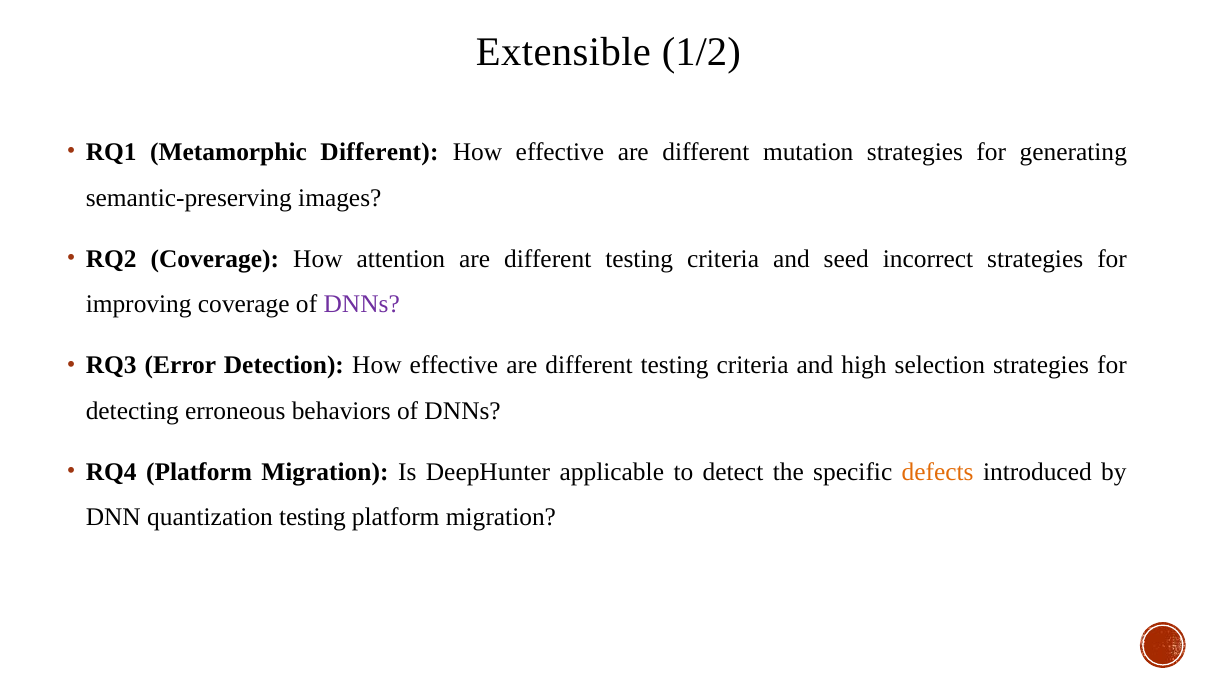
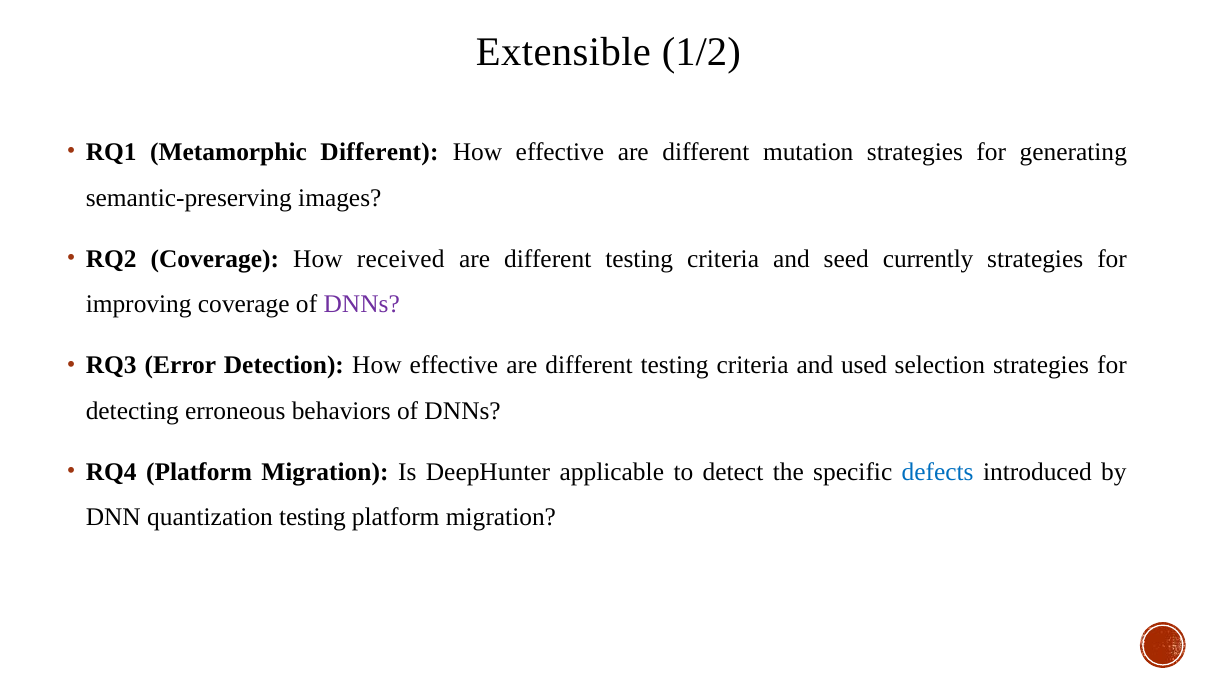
attention: attention -> received (401, 259)
incorrect: incorrect -> currently (928, 259)
high: high -> used (864, 366)
defects colour: orange -> blue (938, 472)
